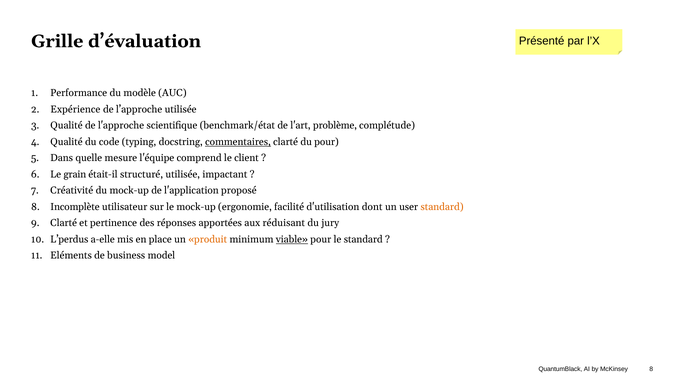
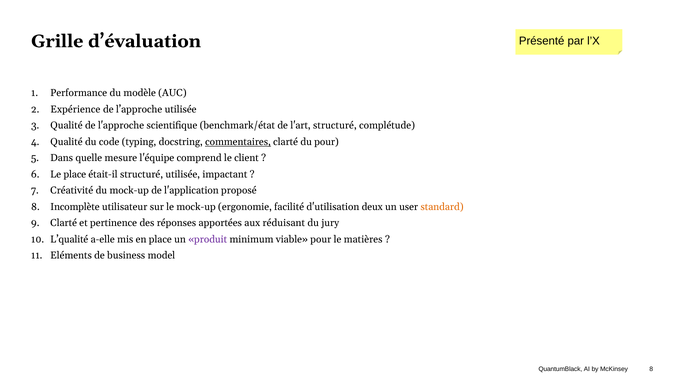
l'art problème: problème -> structuré (335, 125)
Le grain: grain -> place (75, 174)
dont: dont -> deux (372, 207)
L’perdus: L’perdus -> L’qualité (69, 239)
produit colour: orange -> purple (208, 239)
viable underline: present -> none (292, 239)
le standard: standard -> matières (363, 239)
